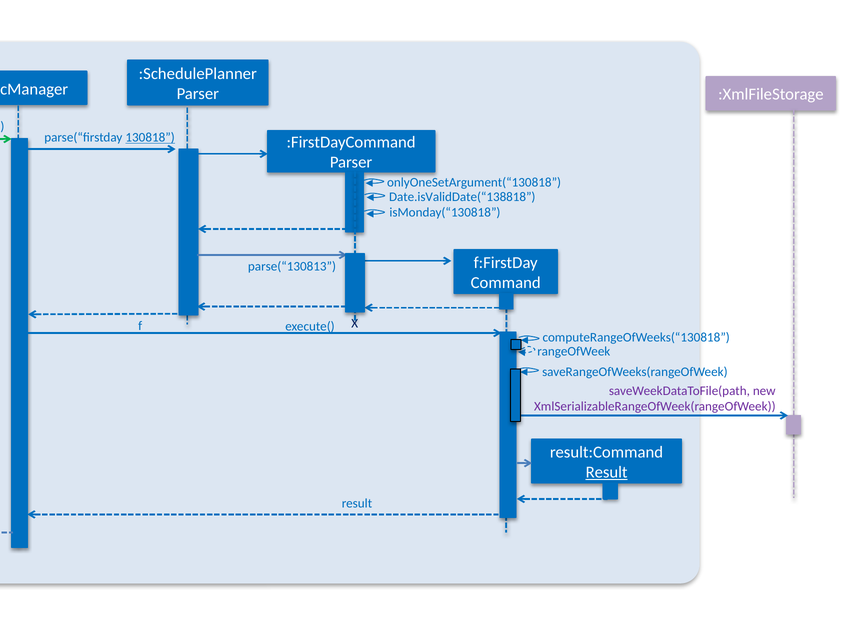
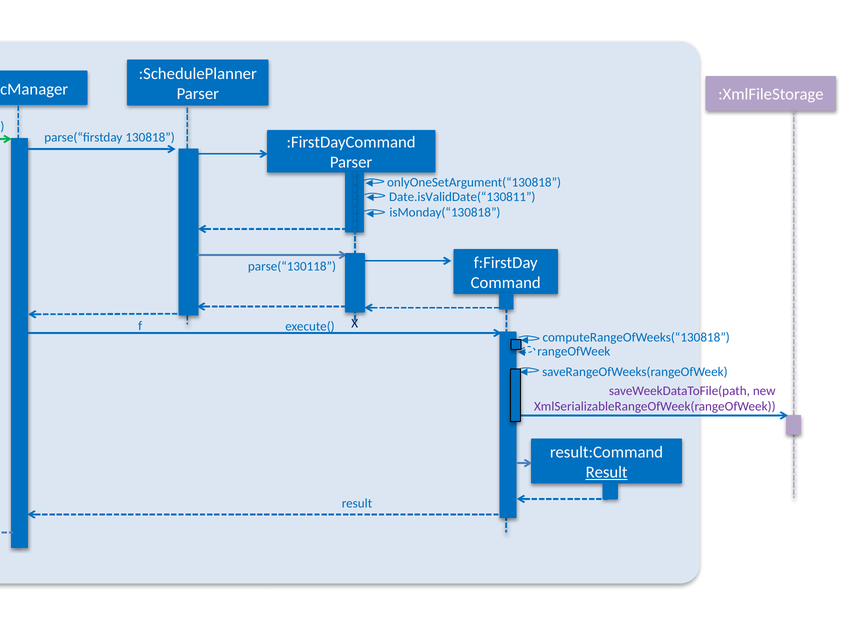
130818 underline: present -> none (150, 138)
Date.isValidDate(“138818: Date.isValidDate(“138818 -> Date.isValidDate(“130811 (462, 197)
parse(“130813: parse(“130813 -> parse(“130118 (292, 266)
